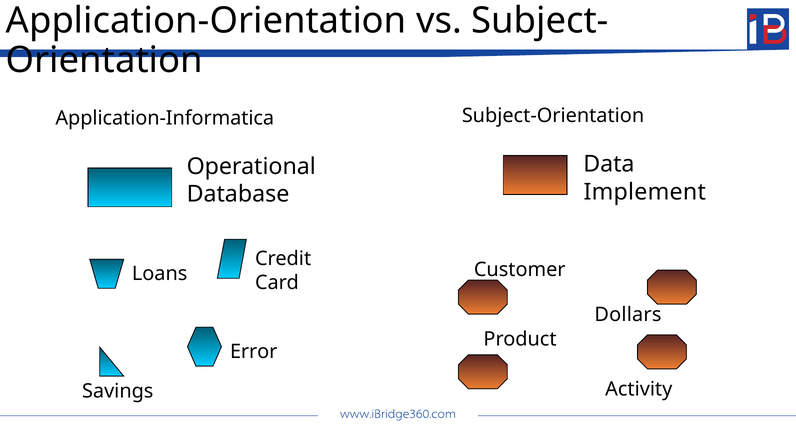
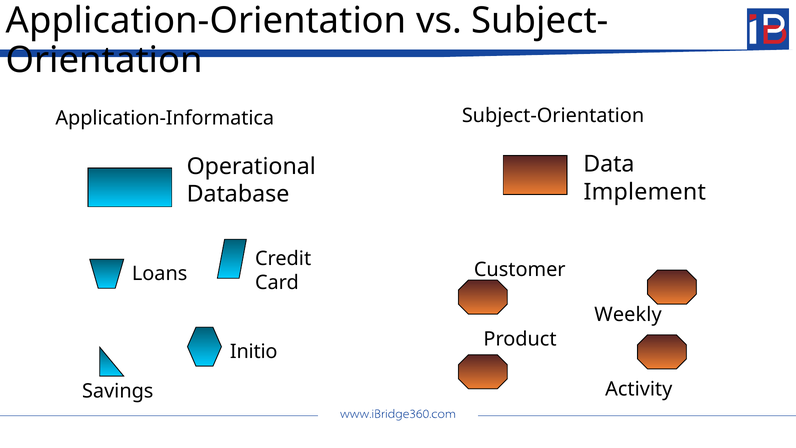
Dollars: Dollars -> Weekly (628, 314)
Error: Error -> Initio (254, 351)
